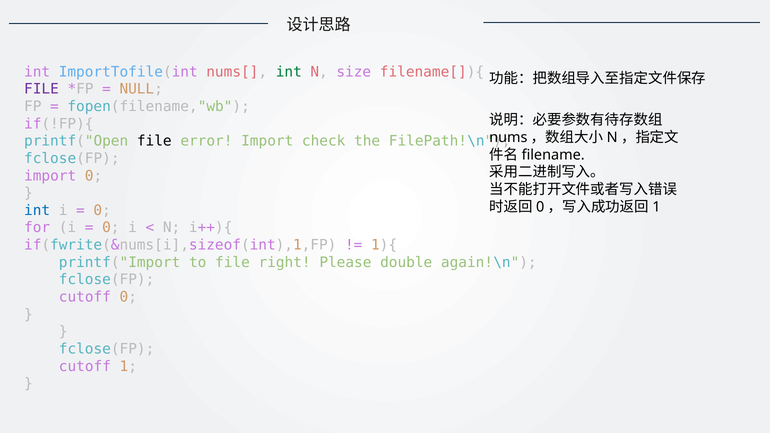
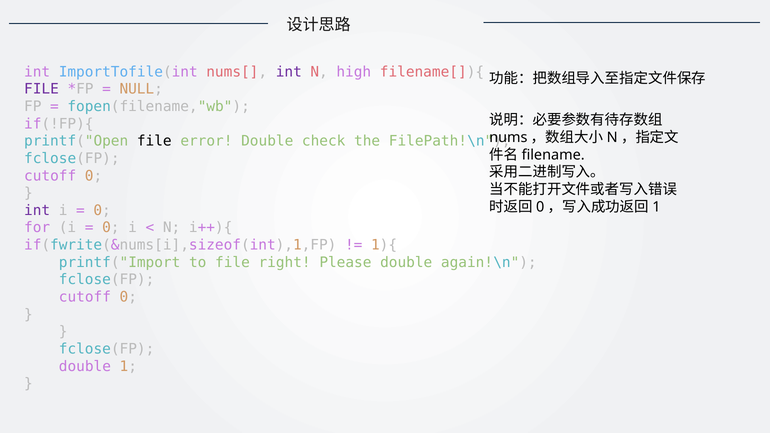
int colour: green -> purple (289, 72)
size: size -> high (354, 72)
error Import: Import -> Double (267, 141)
import: import -> cutoff (50, 176)
int colour: blue -> purple (37, 210)
cutoff: cutoff -> double (85, 366)
